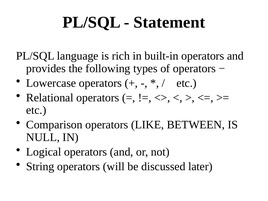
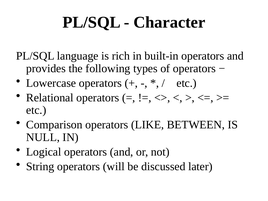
Statement: Statement -> Character (169, 22)
